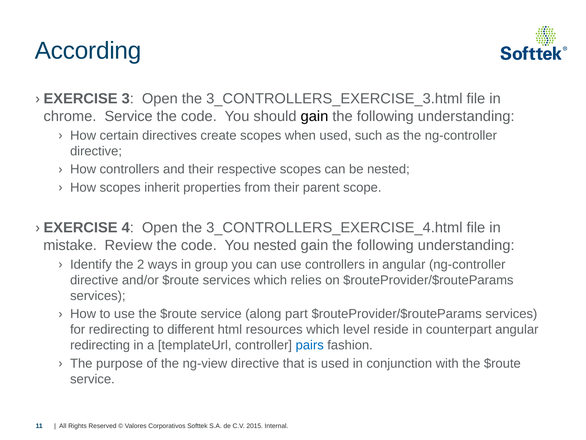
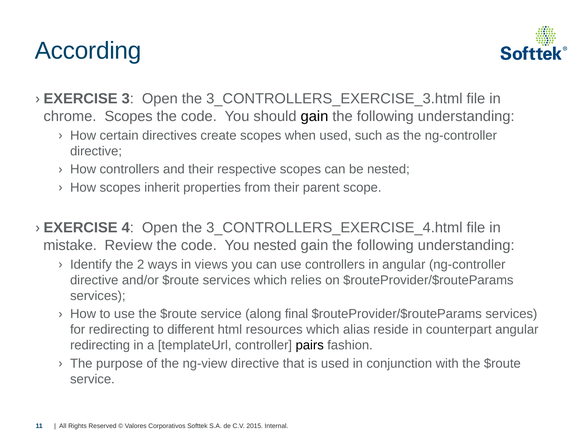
chrome Service: Service -> Scopes (129, 116)
group: group -> views (211, 264)
part: part -> final (297, 314)
level: level -> alias (356, 329)
pairs colour: blue -> black (310, 345)
